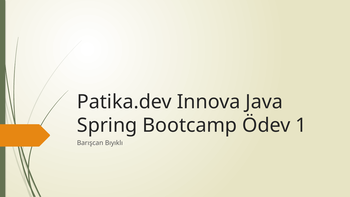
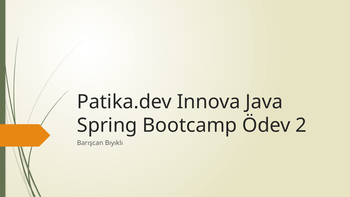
1: 1 -> 2 (301, 125)
